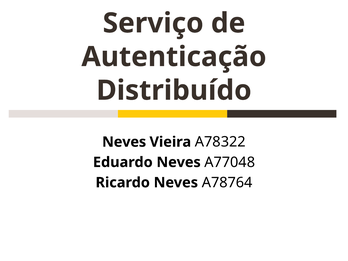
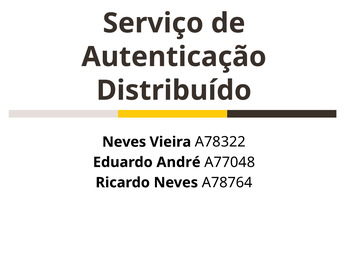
Eduardo Neves: Neves -> André (178, 162)
